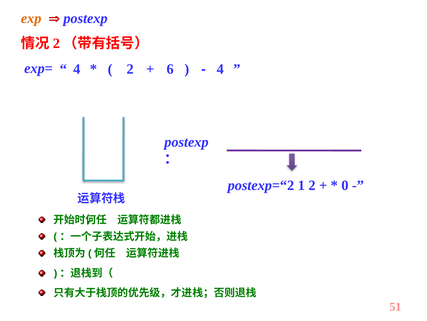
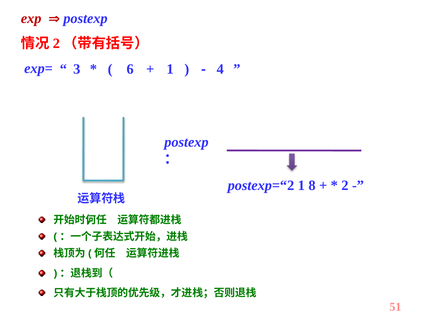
exp colour: orange -> red (31, 18)
exp= 4: 4 -> 3 (77, 69)
2: 2 -> 6 (130, 69)
6: 6 -> 1 (170, 69)
1 2: 2 -> 8 (312, 185)
0: 0 -> 2 (345, 185)
